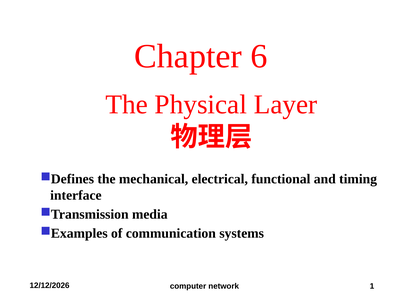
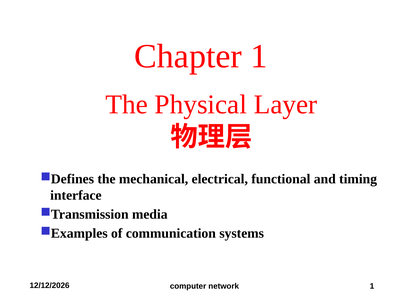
Chapter 6: 6 -> 1 (259, 56)
